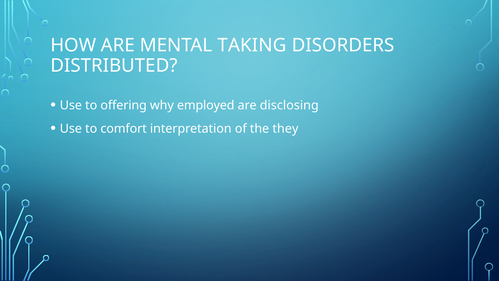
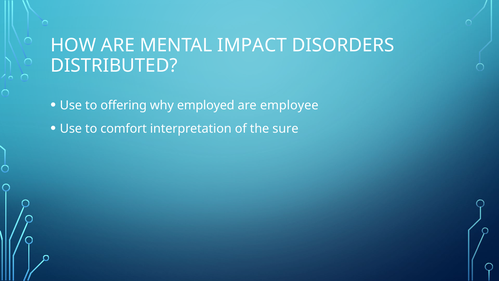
TAKING: TAKING -> IMPACT (252, 45)
disclosing: disclosing -> employee (289, 105)
they: they -> sure (285, 128)
